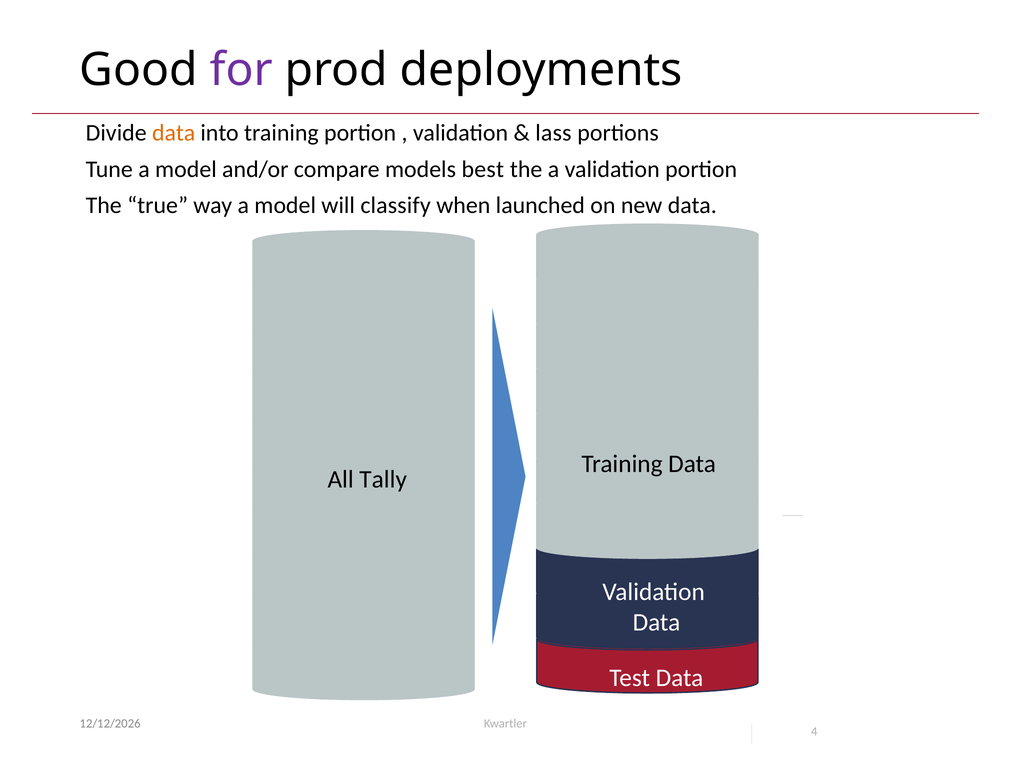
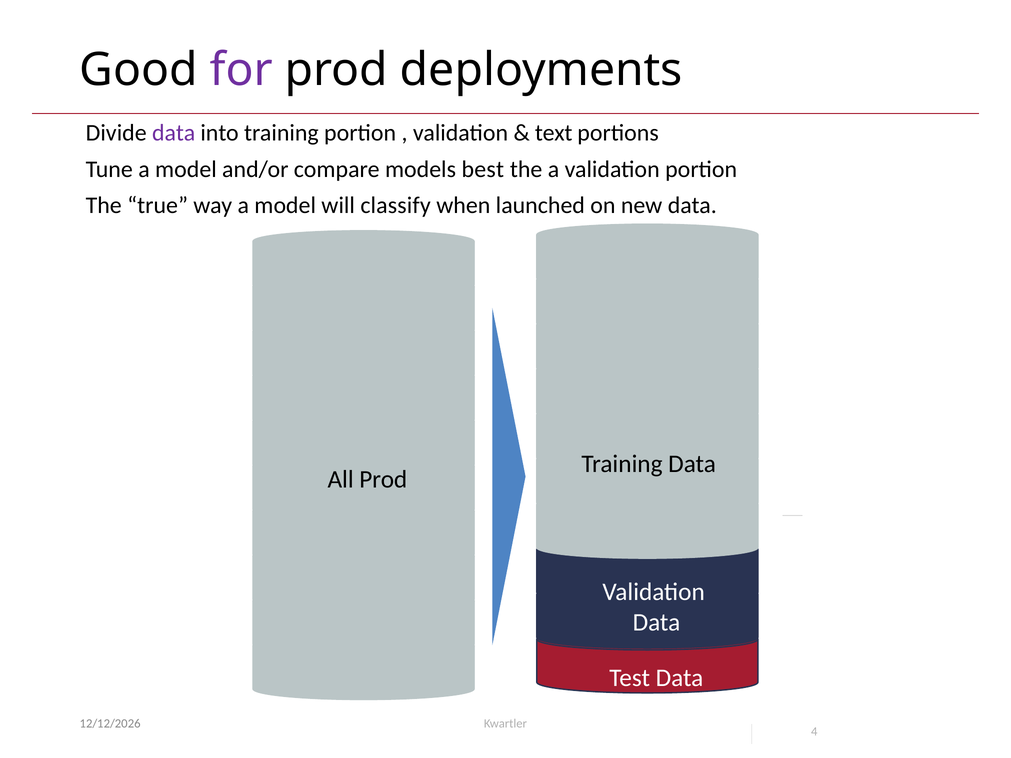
data colour: orange -> purple (174, 133)
lass: lass -> text (554, 133)
All Tally: Tally -> Prod (383, 480)
